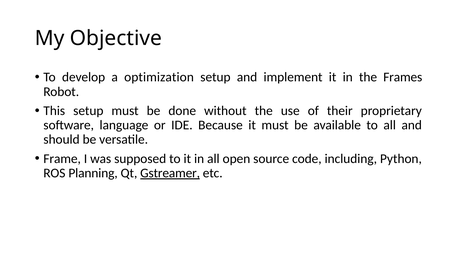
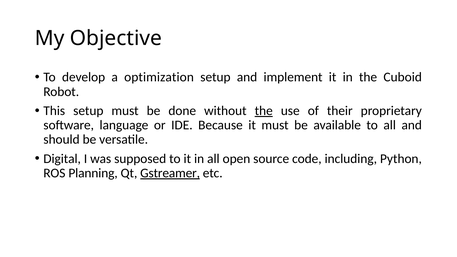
Frames: Frames -> Cuboid (403, 77)
the underline: none -> present (264, 111)
Frame: Frame -> Digital (62, 159)
